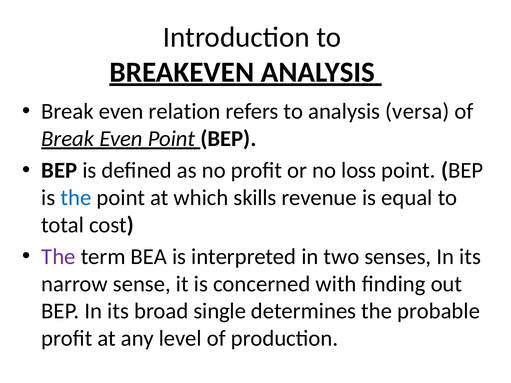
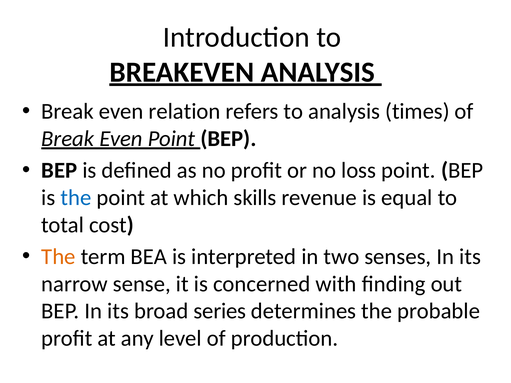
versa: versa -> times (417, 111)
The colour: purple -> orange (58, 257)
single: single -> series (220, 311)
